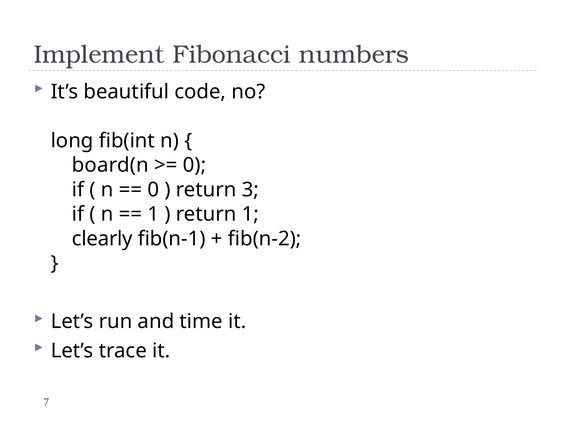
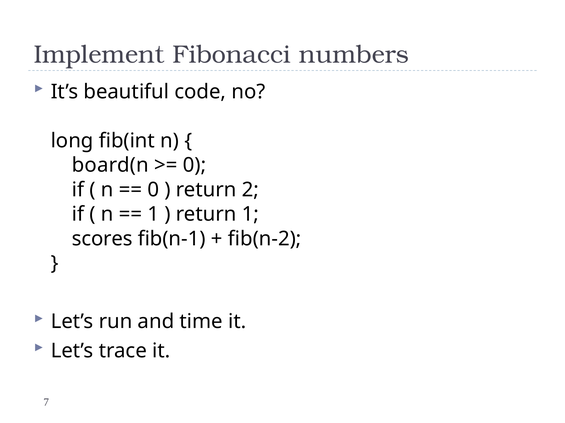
3: 3 -> 2 (250, 190)
clearly: clearly -> scores (102, 239)
